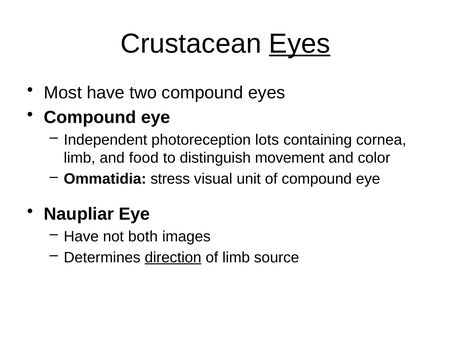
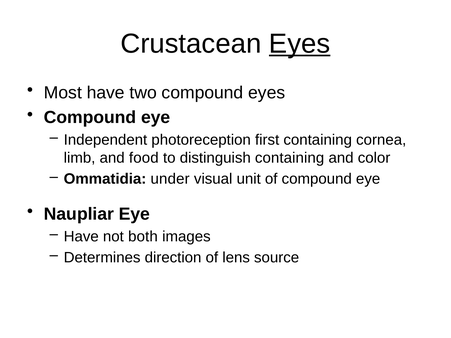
lots: lots -> first (267, 140)
distinguish movement: movement -> containing (290, 158)
stress: stress -> under (170, 179)
direction underline: present -> none (173, 258)
of limb: limb -> lens (236, 258)
